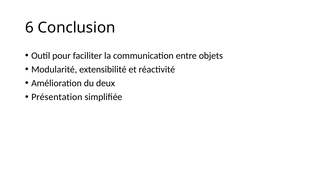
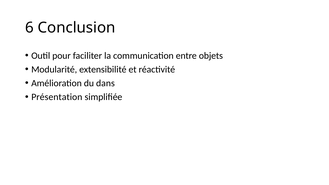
deux: deux -> dans (105, 83)
